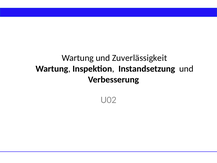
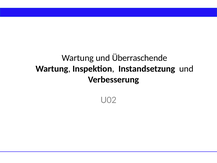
Zuverlässigkeit: Zuverlässigkeit -> Überraschende (140, 58)
